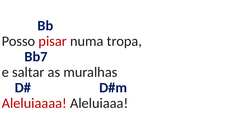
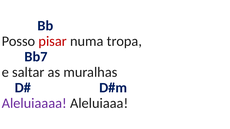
Aleluiaaaa colour: red -> purple (34, 103)
